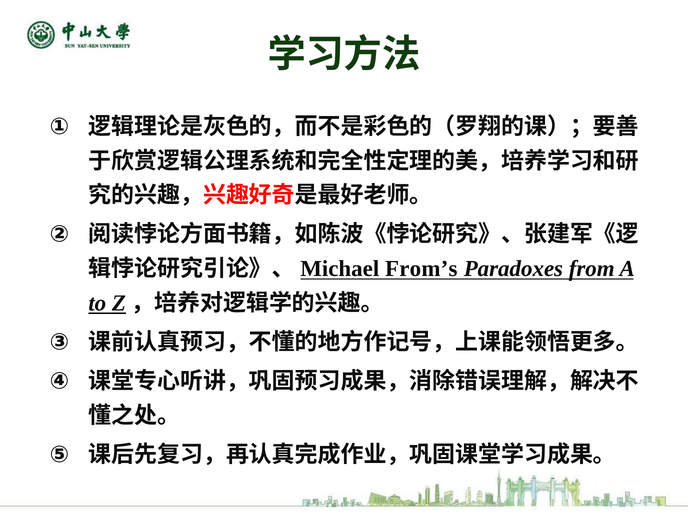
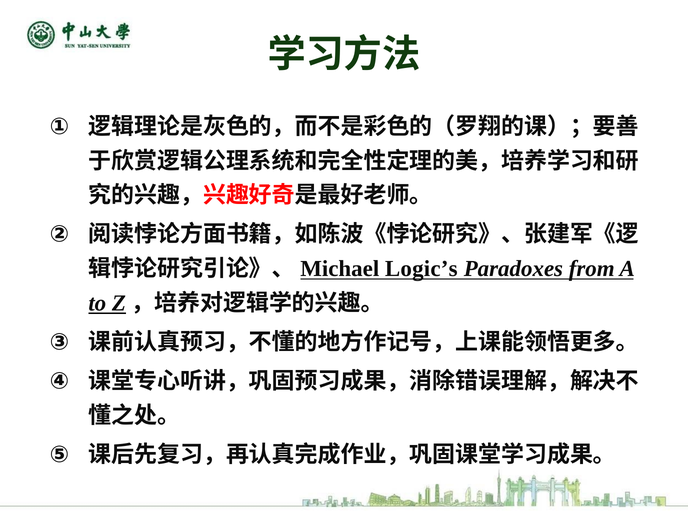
From’s: From’s -> Logic’s (421, 269)
